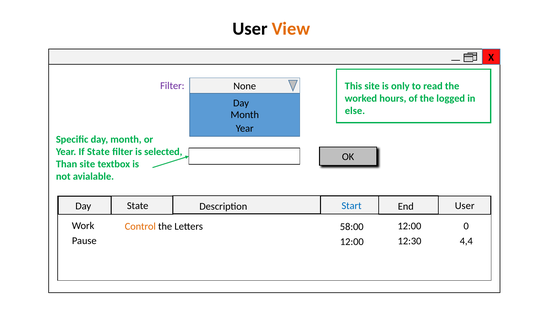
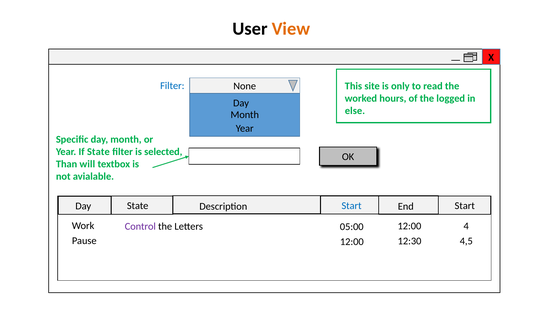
Filter colour: purple -> blue (172, 86)
Than site: site -> will (87, 164)
End User: User -> Start (465, 206)
Control colour: orange -> purple (140, 227)
58:00: 58:00 -> 05:00 (352, 227)
0: 0 -> 4 (466, 226)
4,4: 4,4 -> 4,5 (466, 241)
